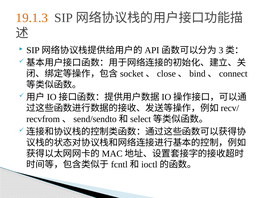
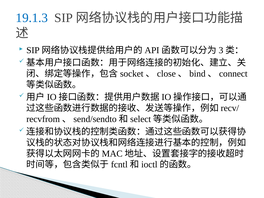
19.1.3 colour: orange -> blue (32, 18)
